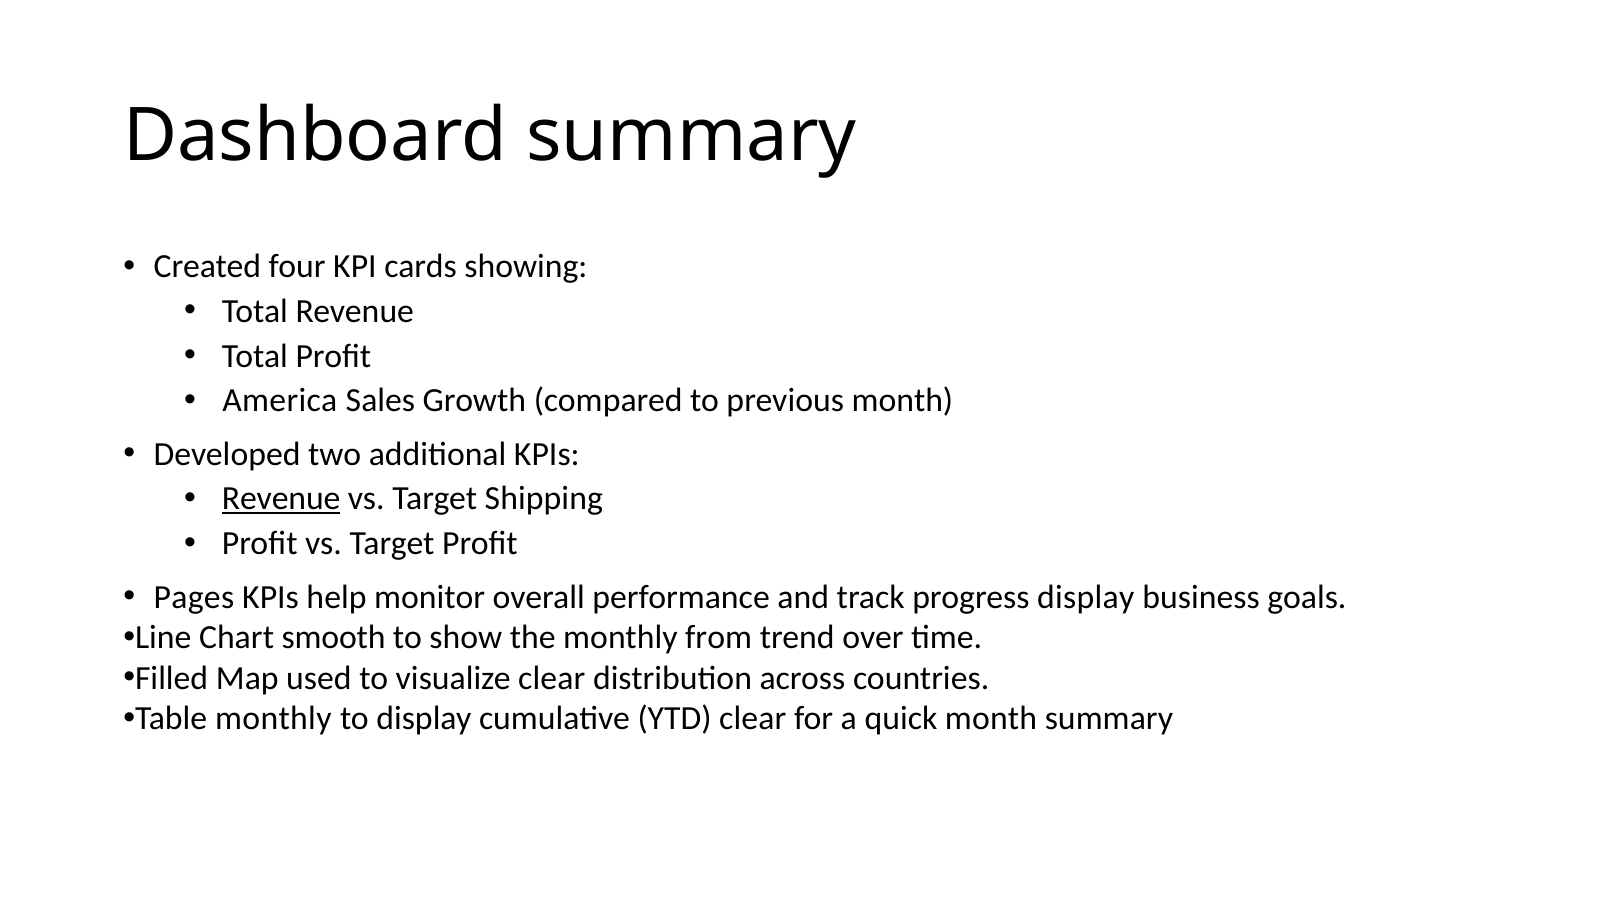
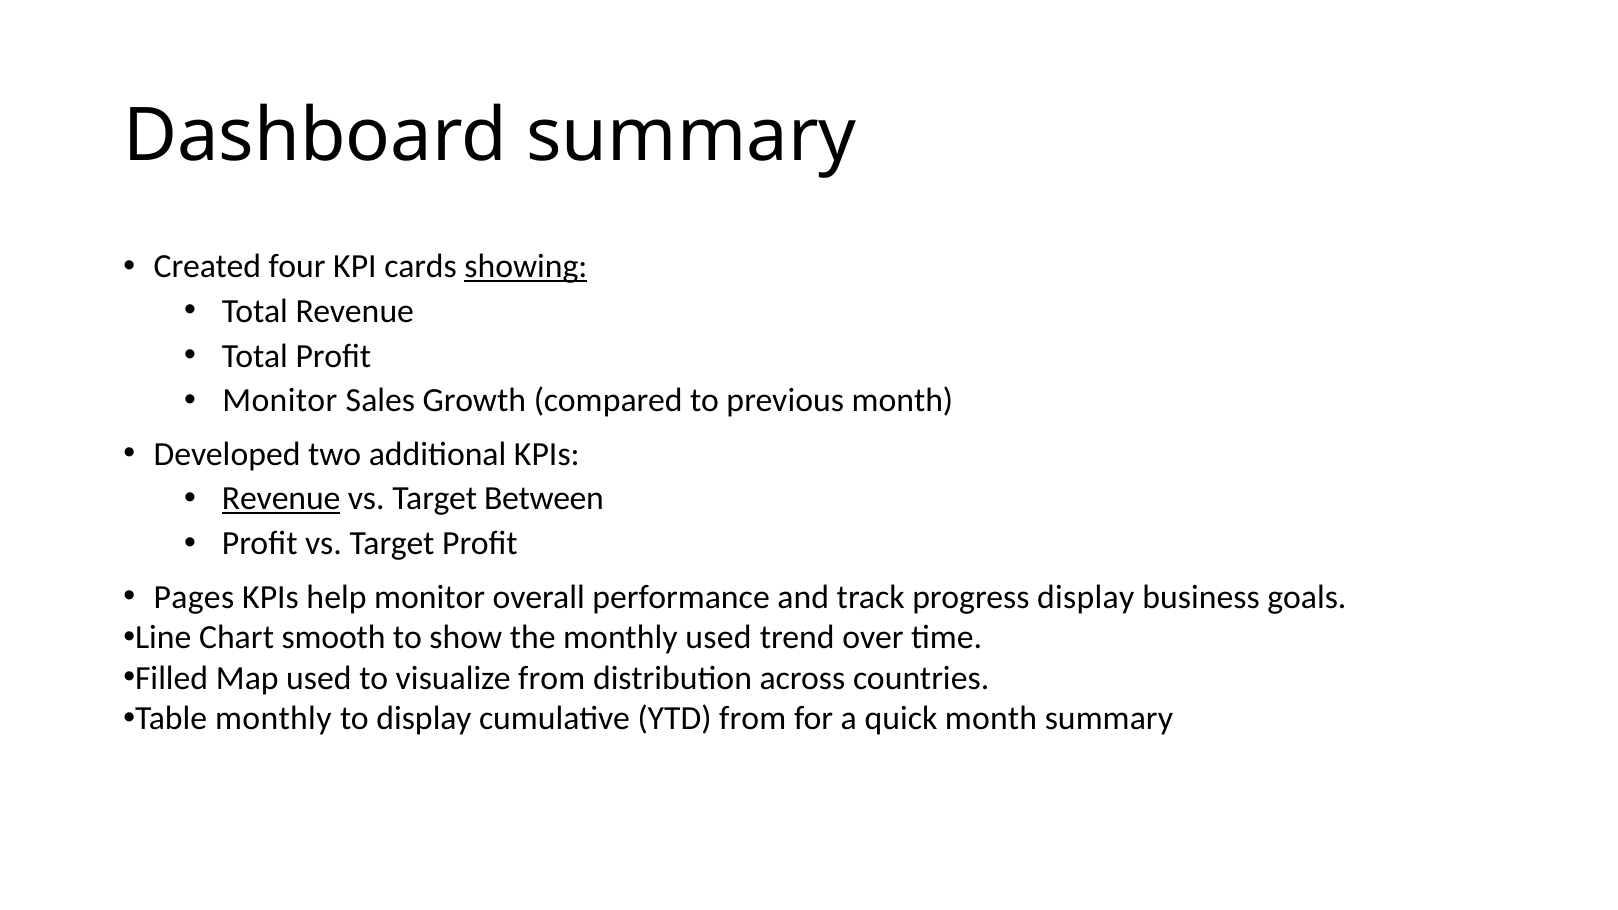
showing underline: none -> present (526, 266)
America: America -> Monitor (280, 401)
Shipping: Shipping -> Between (544, 499)
monthly from: from -> used (718, 638)
visualize clear: clear -> from (552, 678)
YTD clear: clear -> from (753, 719)
